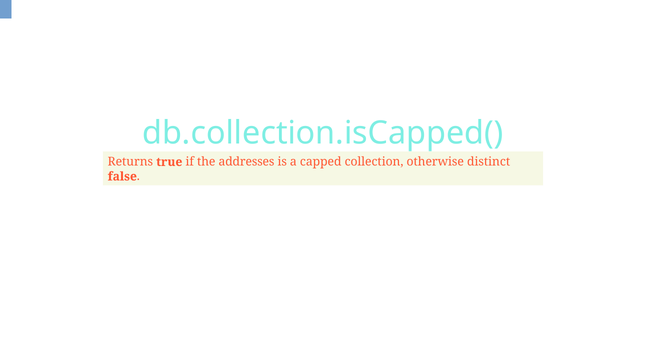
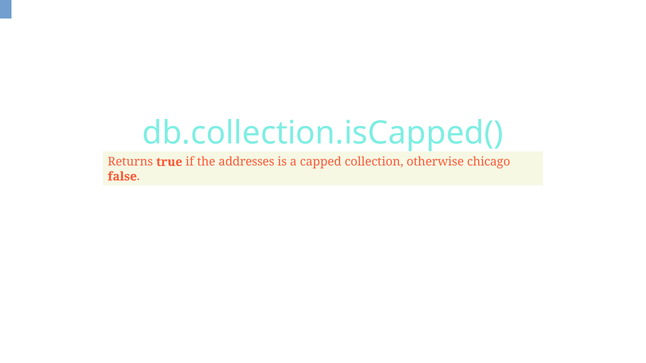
distinct: distinct -> chicago (489, 162)
